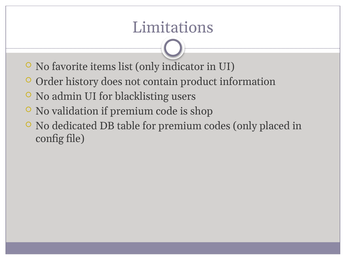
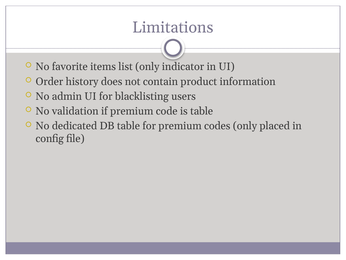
is shop: shop -> table (202, 111)
